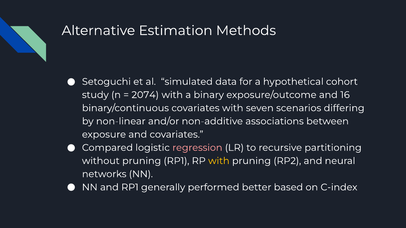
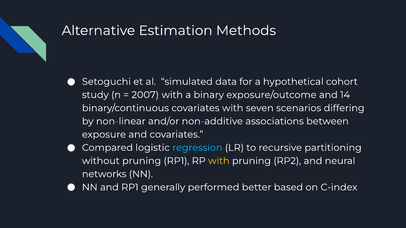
2074: 2074 -> 2007 (145, 95)
16: 16 -> 14 (345, 95)
regression colour: pink -> light blue (197, 148)
